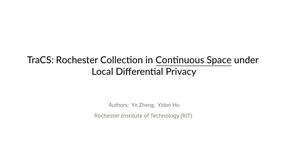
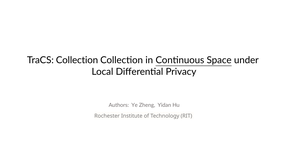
TraCS Rochester: Rochester -> Collection (77, 60)
